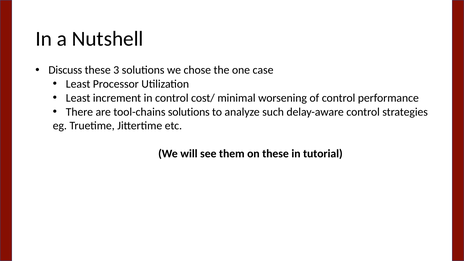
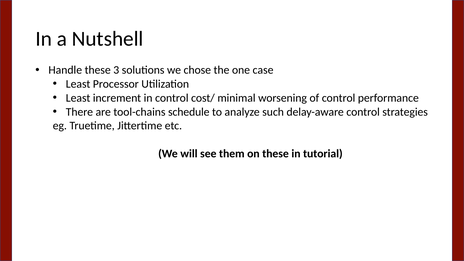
Discuss: Discuss -> Handle (65, 70)
tool-chains solutions: solutions -> schedule (189, 112)
